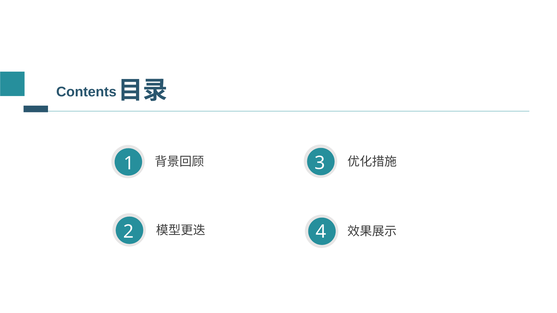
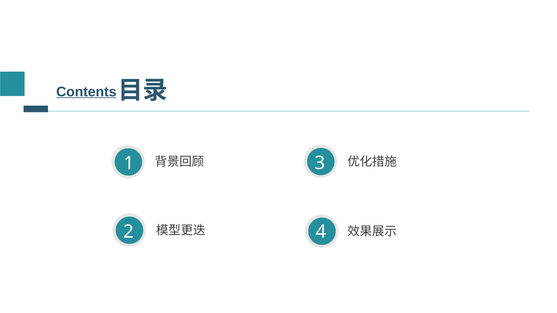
Contents underline: none -> present (86, 92)
